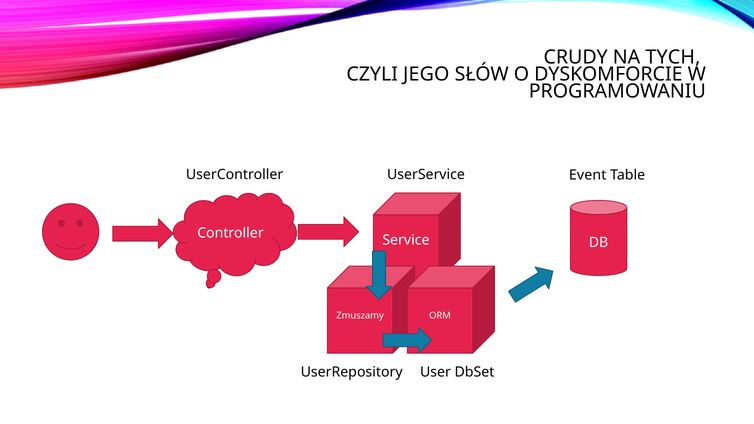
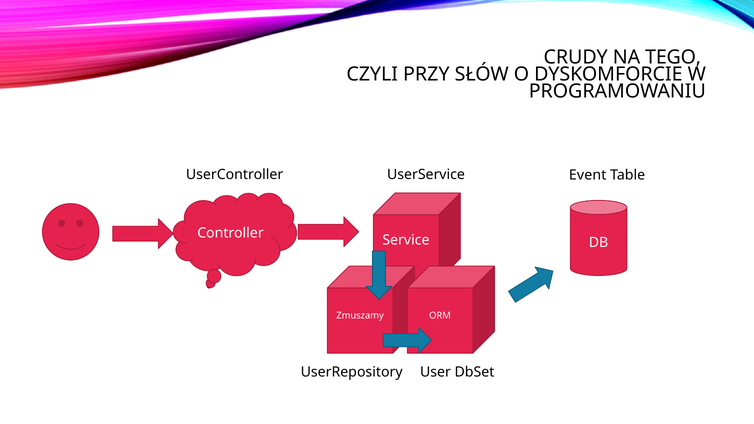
TYCH: TYCH -> TEGO (673, 57)
JEGO: JEGO -> PRZY (426, 74)
